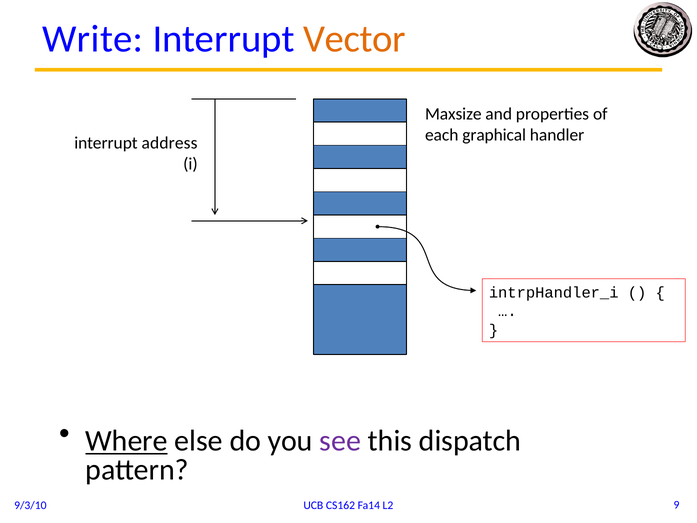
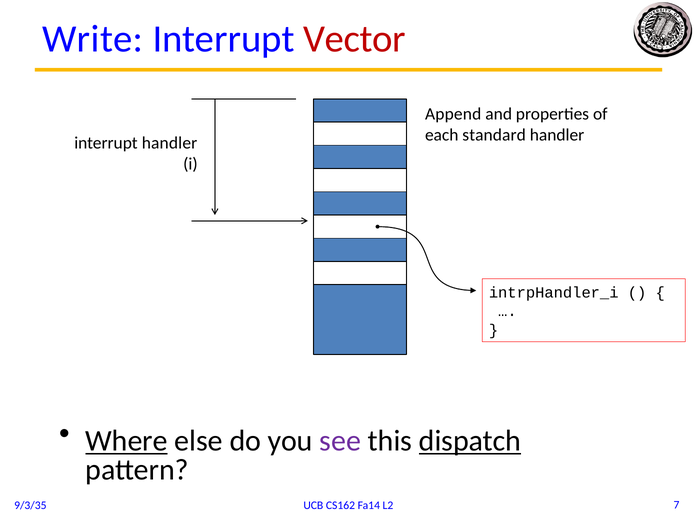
Vector colour: orange -> red (354, 39)
Maxsize: Maxsize -> Append (453, 114)
graphical: graphical -> standard (494, 135)
interrupt address: address -> handler (170, 143)
dispatch underline: none -> present (470, 441)
9/3/10: 9/3/10 -> 9/3/35 (30, 505)
9: 9 -> 7 (677, 505)
